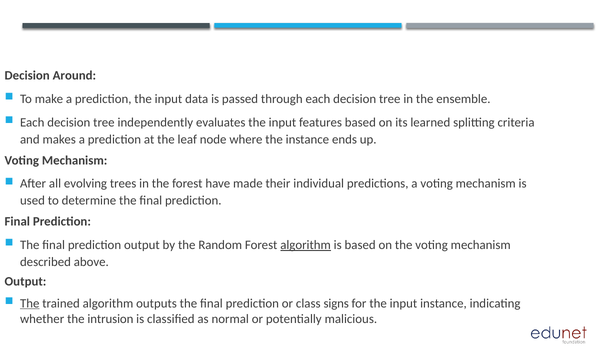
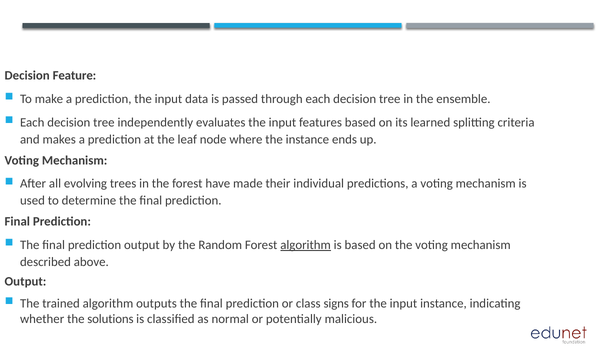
Around: Around -> Feature (74, 75)
The underline: present -> none (30, 303)
intrusion: intrusion -> solutions (110, 318)
